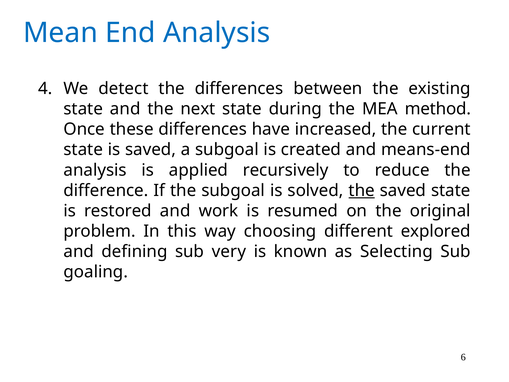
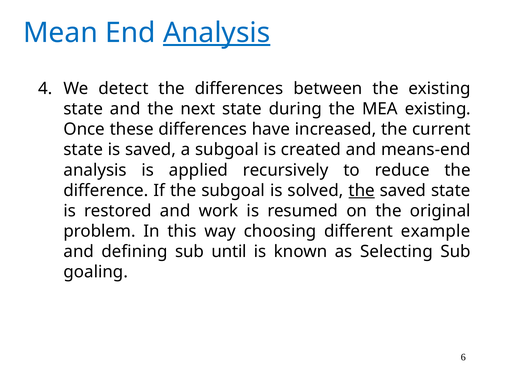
Analysis underline: none -> present (217, 33)
MEA method: method -> existing (438, 109)
explored: explored -> example (436, 231)
very: very -> until (229, 251)
